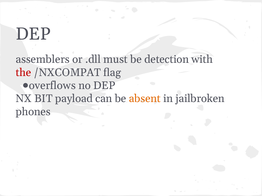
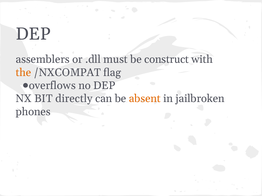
detection: detection -> construct (167, 60)
the colour: red -> orange (23, 73)
payload: payload -> directly (74, 99)
